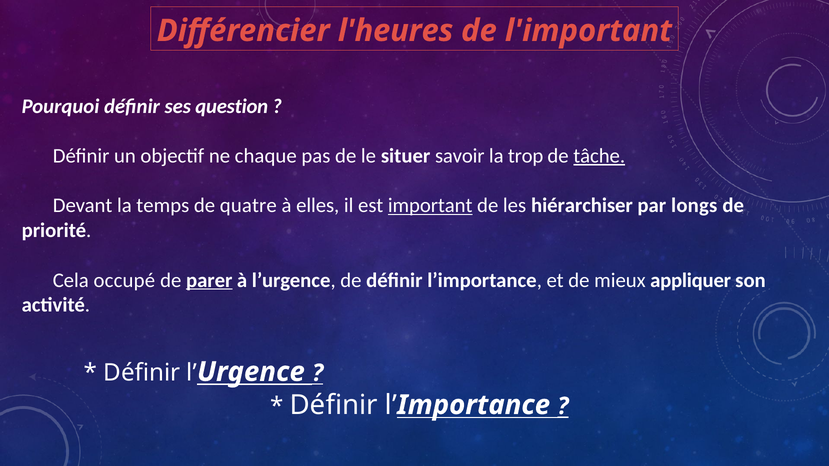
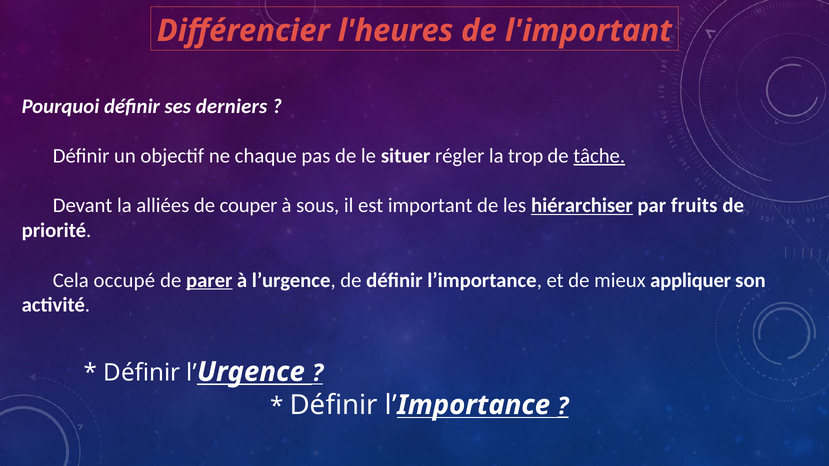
question: question -> derniers (232, 106)
savoir: savoir -> régler (460, 156)
temps: temps -> alliées (163, 206)
quatre: quatre -> couper (248, 206)
elles: elles -> sous (318, 206)
important underline: present -> none (430, 206)
hiérarchiser underline: none -> present (582, 206)
longs: longs -> fruits (694, 206)
